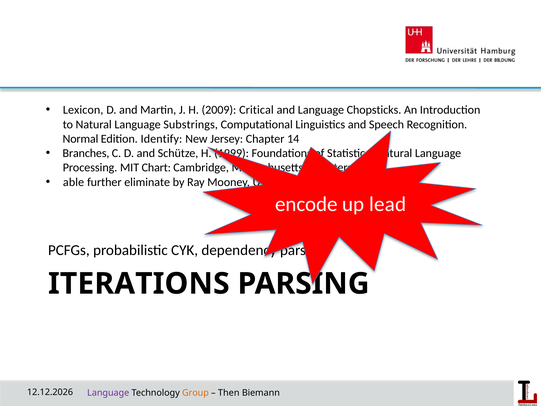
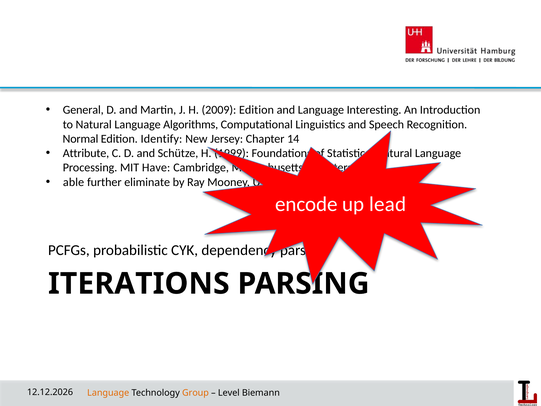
Lexicon: Lexicon -> General (83, 110)
2009 Critical: Critical -> Edition (256, 110)
Chopsticks: Chopsticks -> Interesting (374, 110)
Substrings: Substrings -> Algorithms (191, 124)
Branches: Branches -> Attribute (86, 153)
Chart: Chart -> Have (156, 168)
Language colour: purple -> orange (108, 393)
Then: Then -> Level (229, 393)
